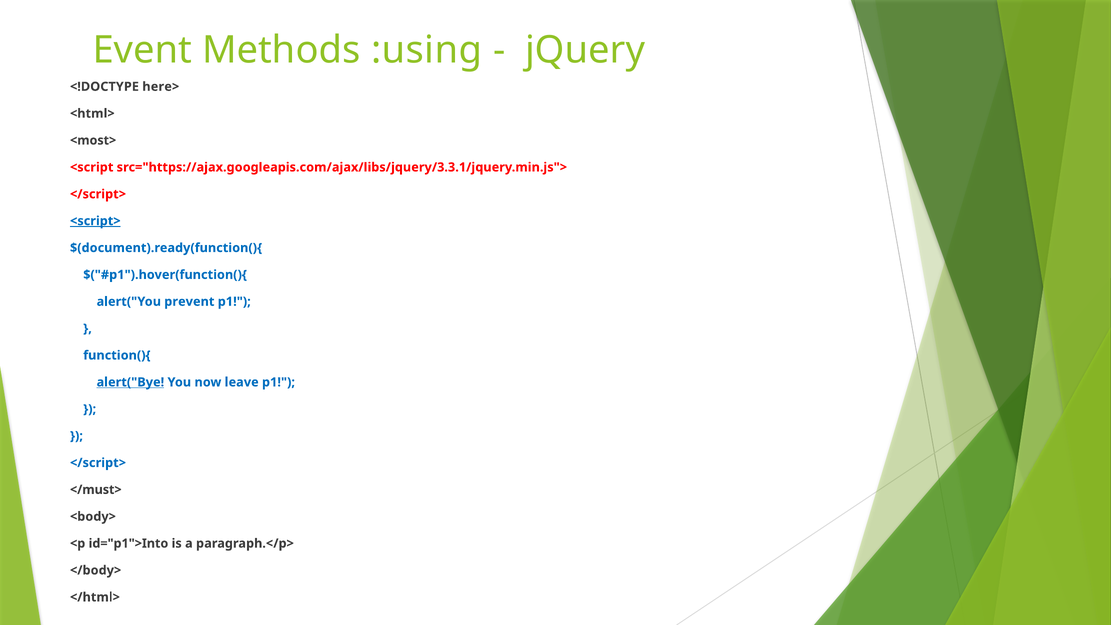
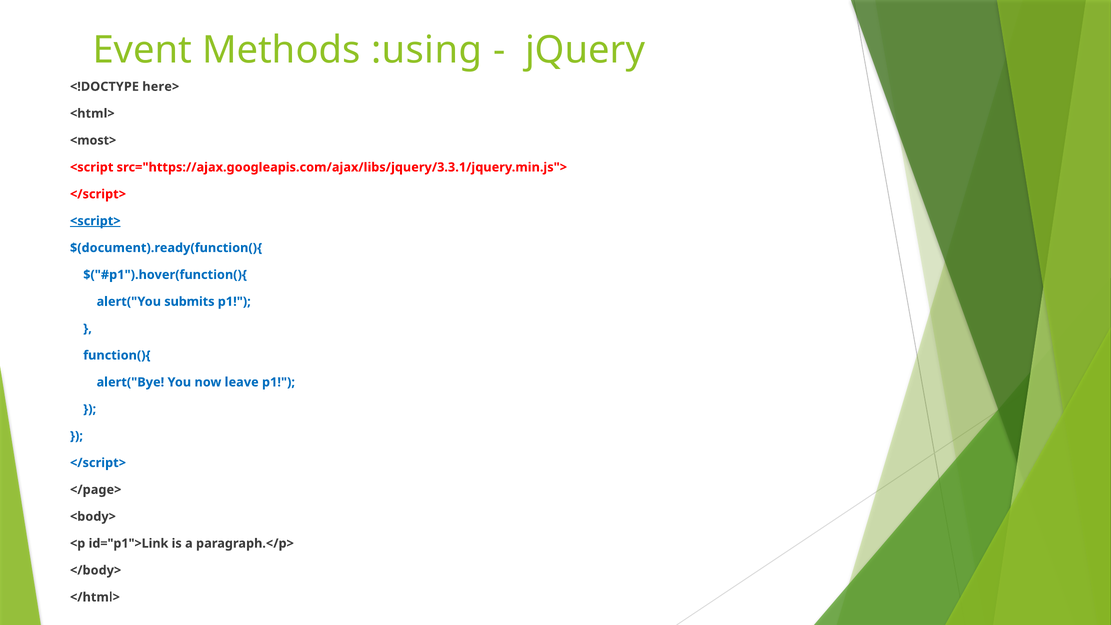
prevent: prevent -> submits (189, 302)
alert("Bye underline: present -> none (130, 382)
</must>: </must> -> </page> (96, 490)
id="p1">Into: id="p1">Into -> id="p1">Link (128, 543)
